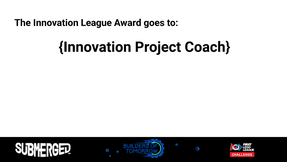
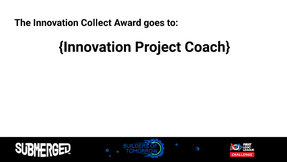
League: League -> Collect (96, 23)
